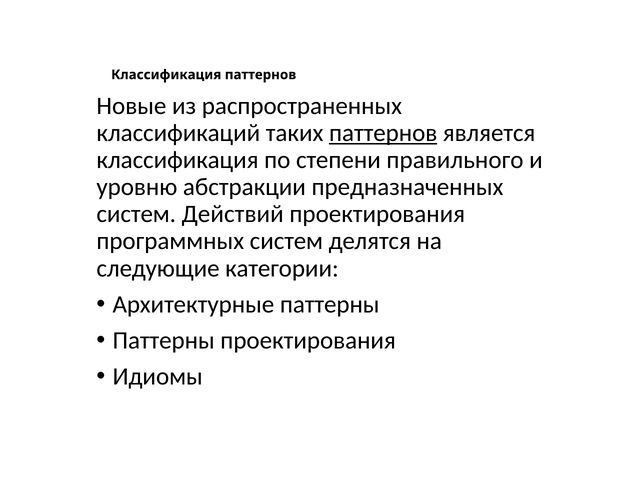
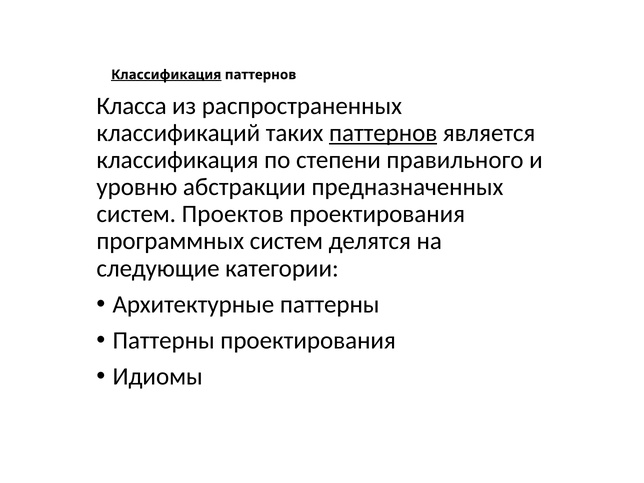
Классификация underline: none -> present (166, 75)
Новые: Новые -> Класса (132, 106)
Действий: Действий -> Проектов (233, 214)
